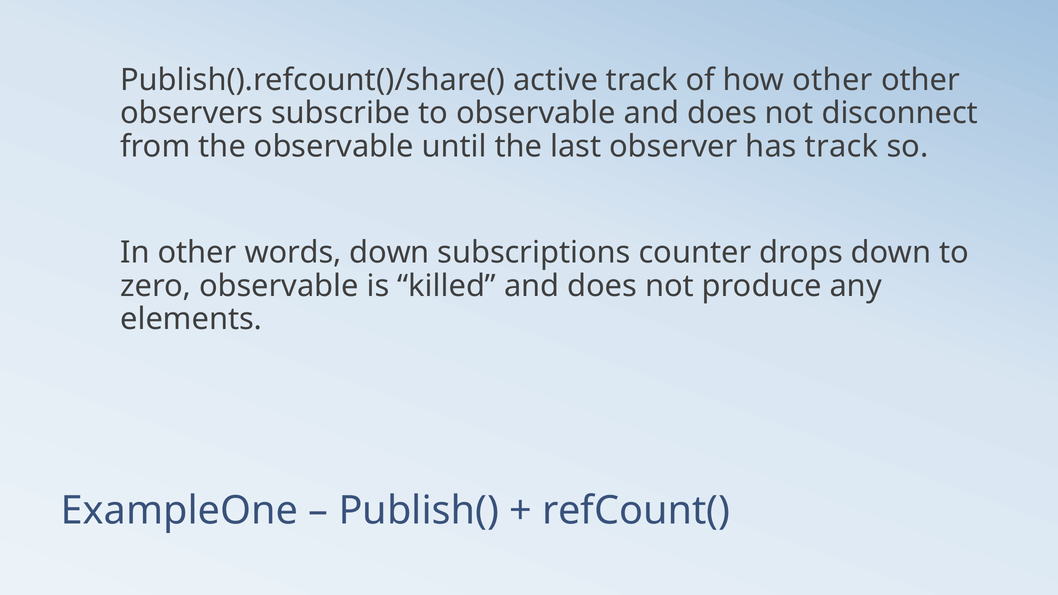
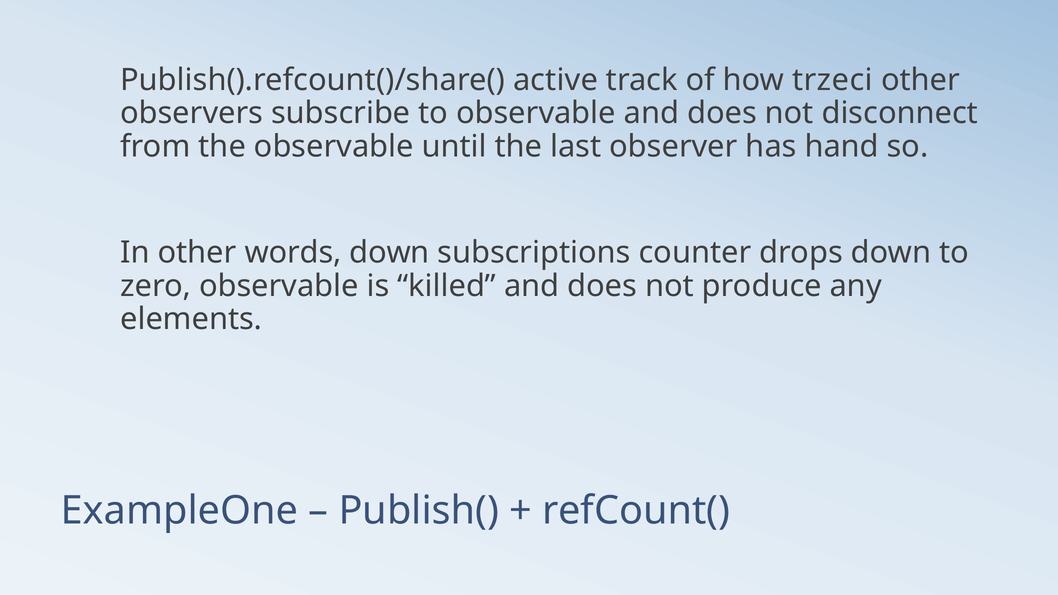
how other: other -> trzeci (833, 80)
has track: track -> hand (842, 146)
